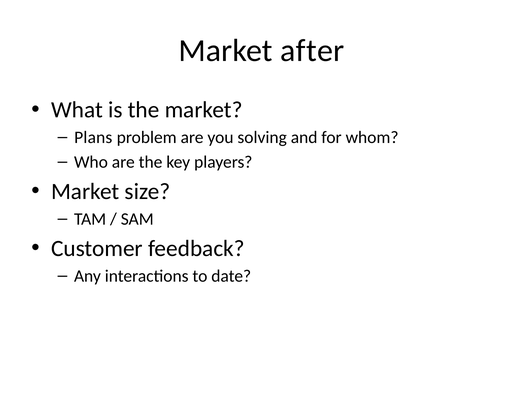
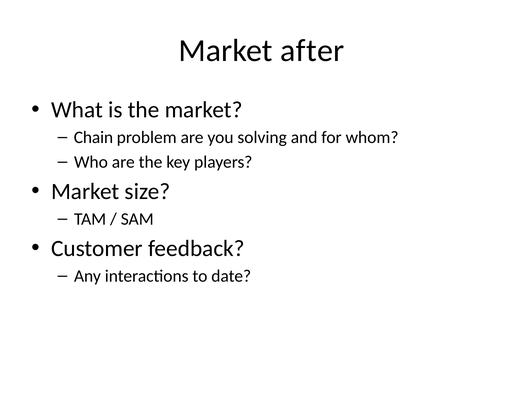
Plans: Plans -> Chain (93, 137)
